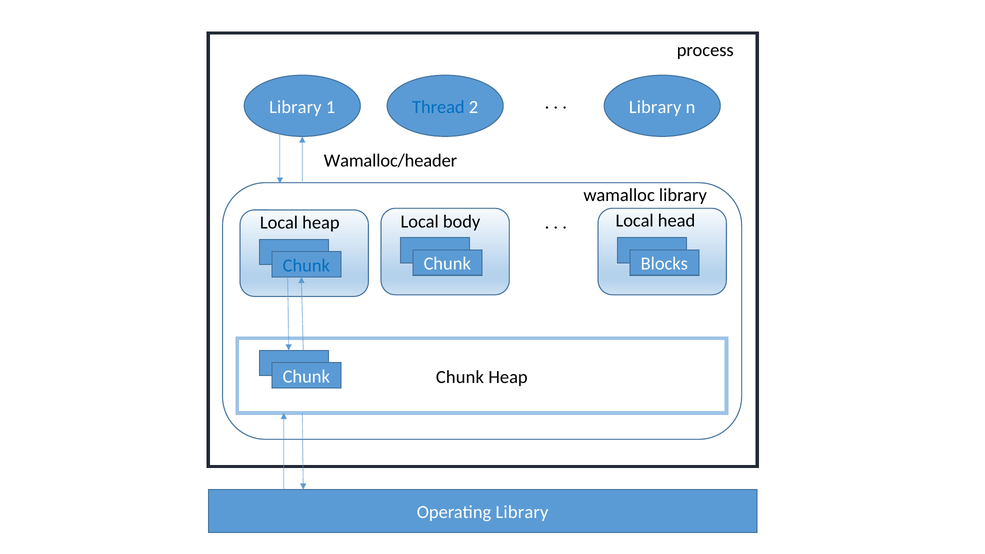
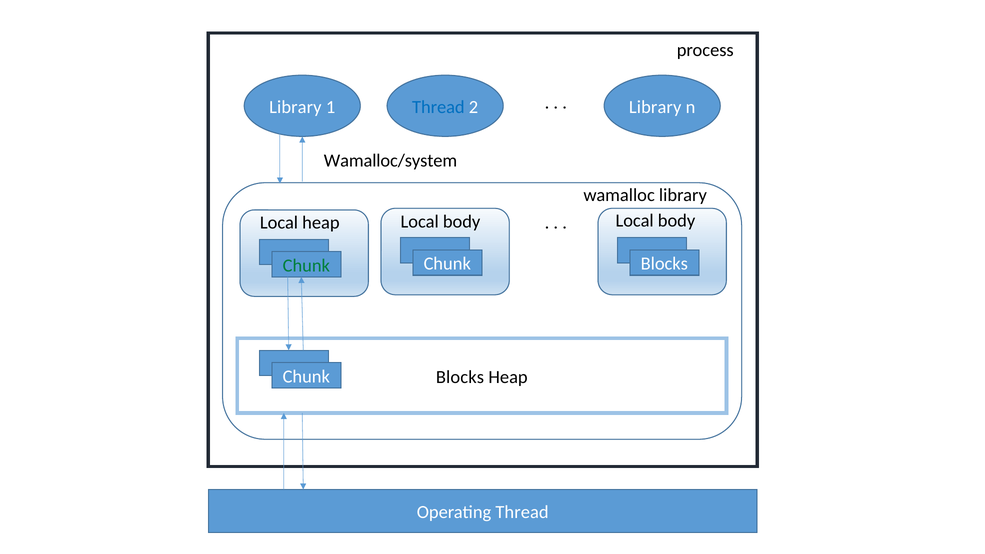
Wamalloc/header: Wamalloc/header -> Wamalloc/system (390, 161)
head: head -> body (677, 221)
Chunk colour: blue -> green (306, 266)
Chunk: Chunk -> Blocks (460, 377)
Operating Library: Library -> Thread (522, 512)
